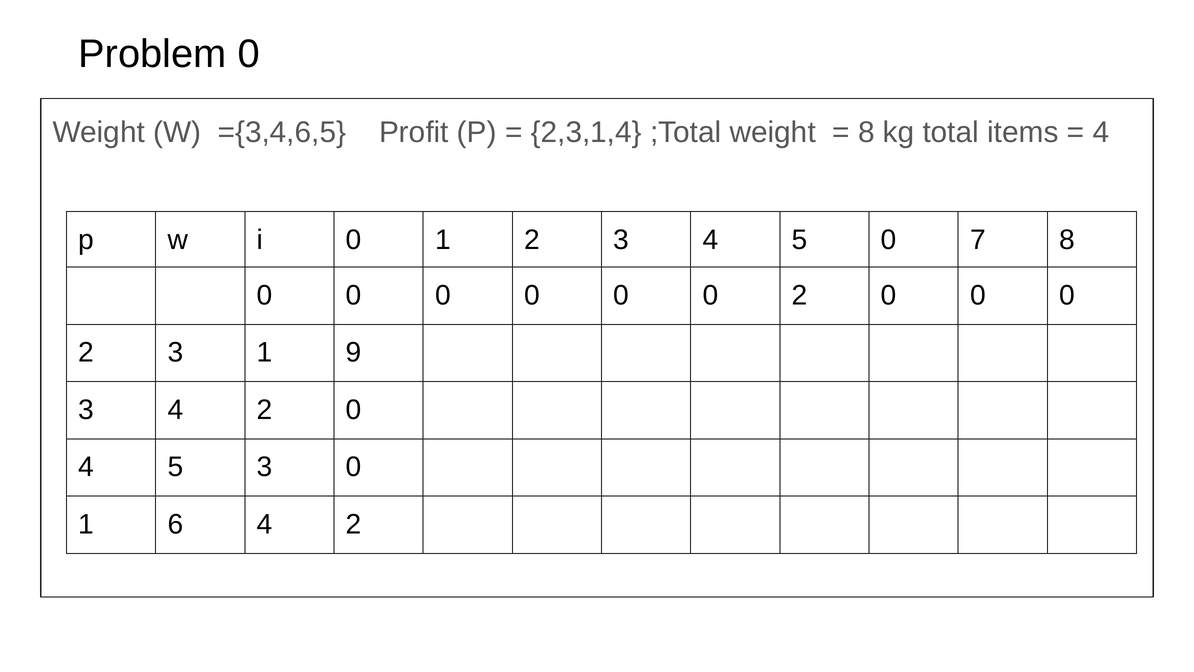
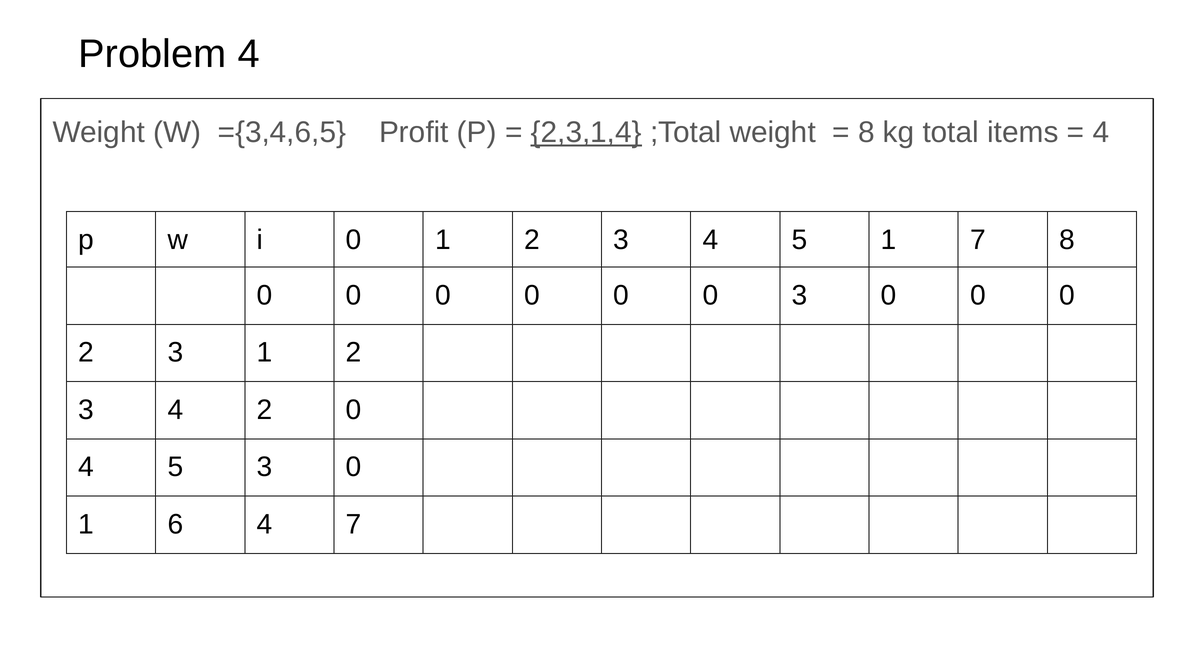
Problem 0: 0 -> 4 (249, 54)
2,3,1,4 underline: none -> present (586, 132)
5 0: 0 -> 1 (889, 240)
2: 2 -> 3 (800, 295)
3 1 9: 9 -> 2 (354, 352)
6 4 2: 2 -> 7 (354, 524)
